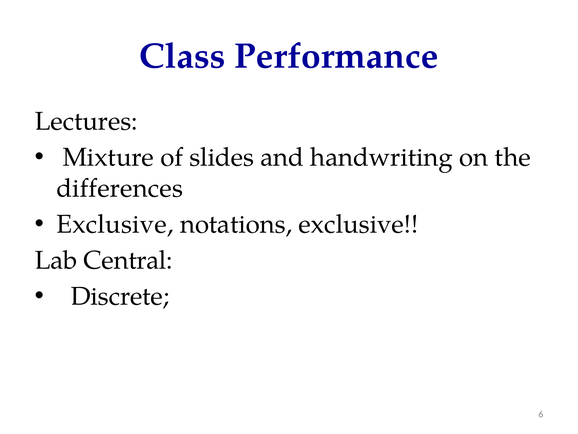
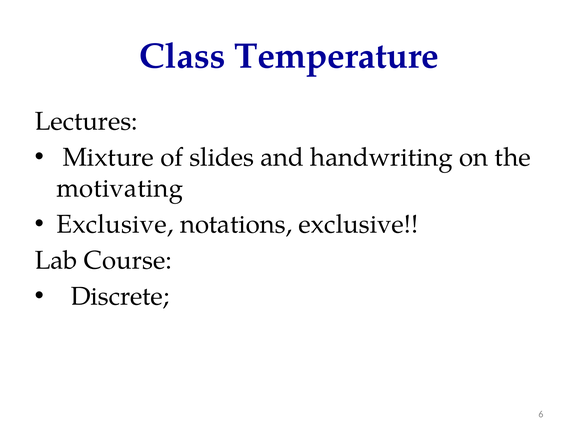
Performance: Performance -> Temperature (337, 56)
differences: differences -> motivating (120, 188)
Central: Central -> Course (128, 260)
